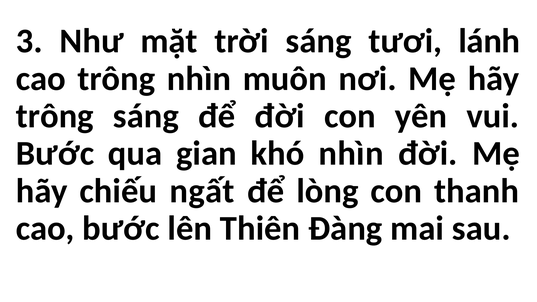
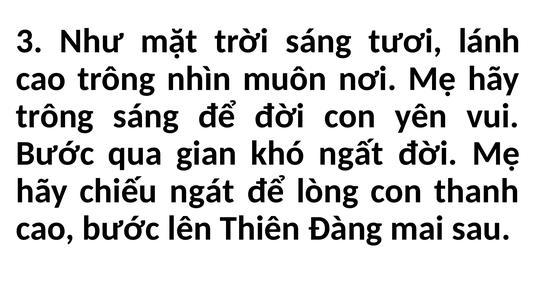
khó nhìn: nhìn -> ngất (351, 154)
ngất: ngất -> ngát (202, 191)
